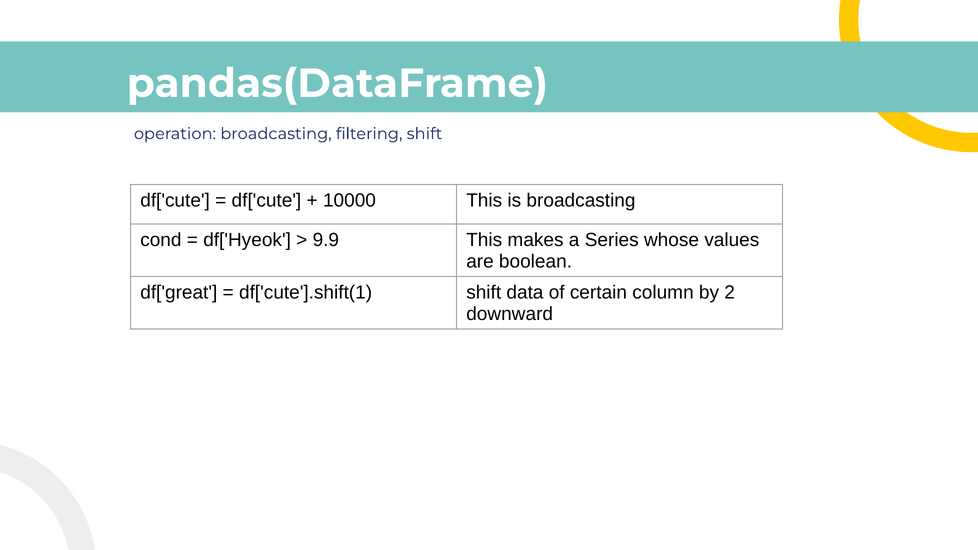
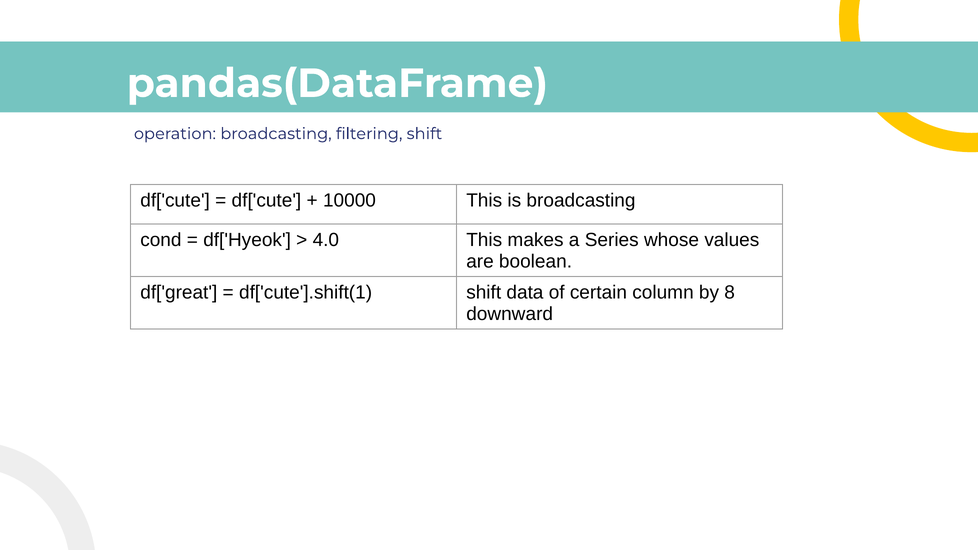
9.9: 9.9 -> 4.0 (326, 240)
2: 2 -> 8 (730, 293)
